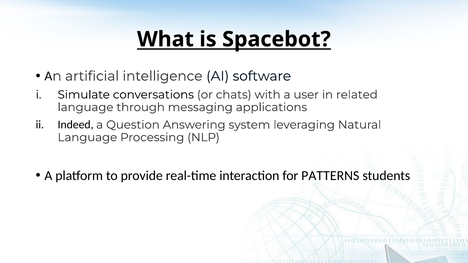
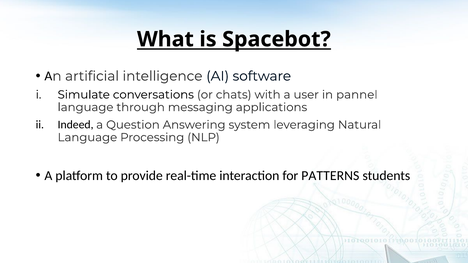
related: related -> pannel (357, 95)
